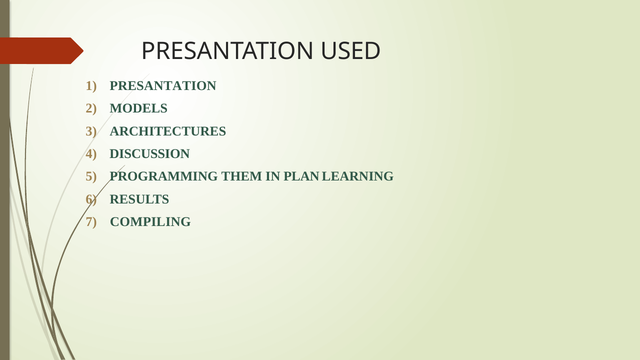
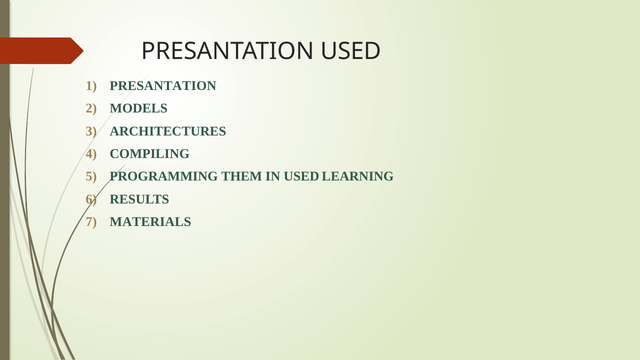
DISCUSSION: DISCUSSION -> COMPILING (150, 154)
IN PLAN: PLAN -> USED (301, 177)
COMPILING: COMPILING -> MATERIALS (150, 222)
